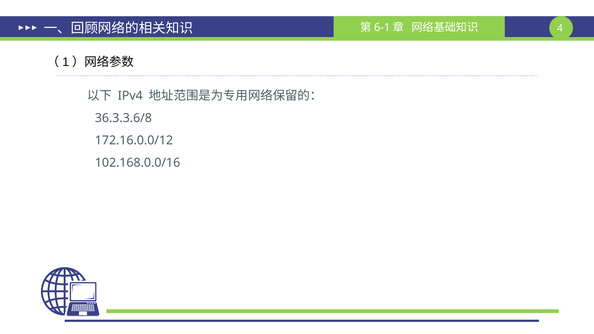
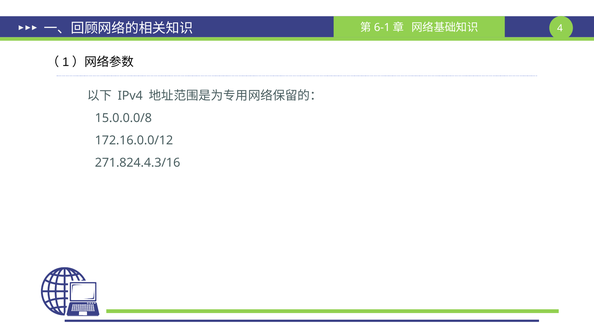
36.3.3.6/8: 36.3.3.6/8 -> 15.0.0.0/8 (123, 118)
102.168.0.0/16: 102.168.0.0/16 -> 271.824.4.3/16 (138, 163)
